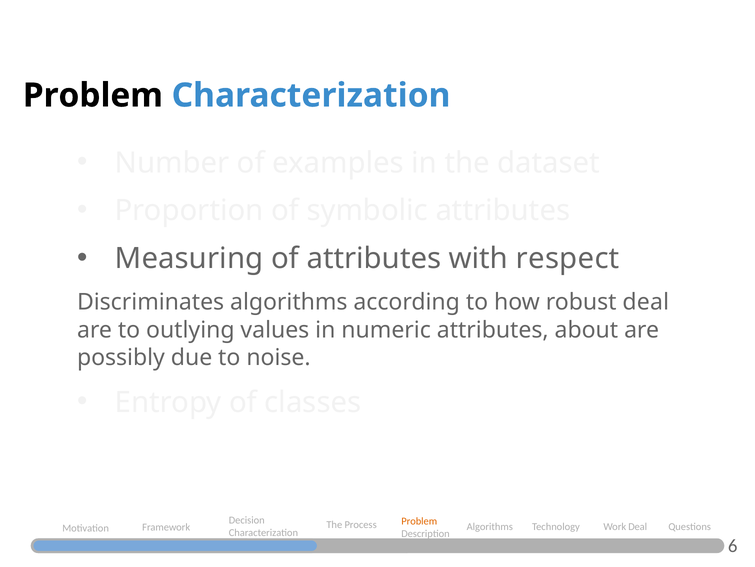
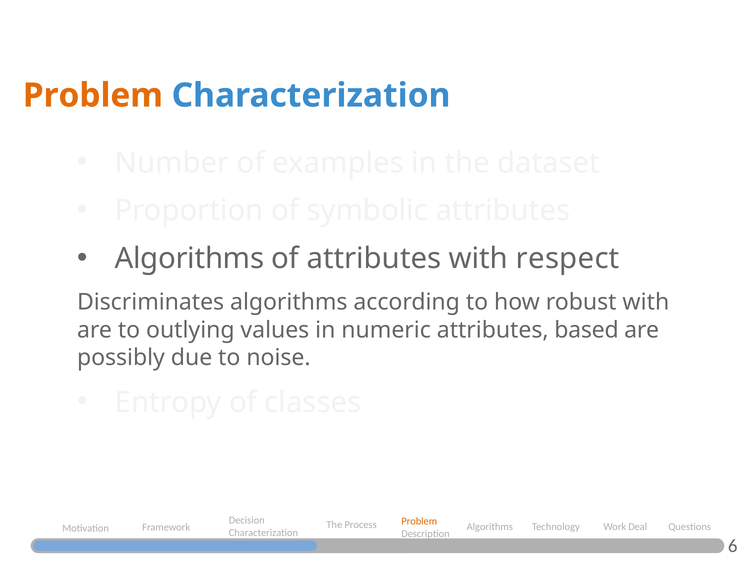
Problem colour: black -> orange (93, 95)
Measuring: Measuring -> Algorithms (189, 258)
robust deal: deal -> with (646, 302)
about: about -> based (586, 330)
